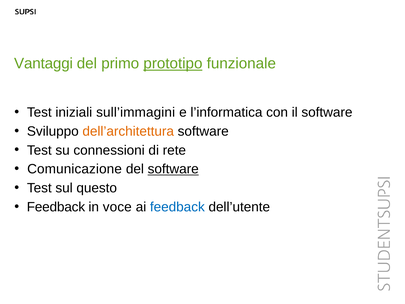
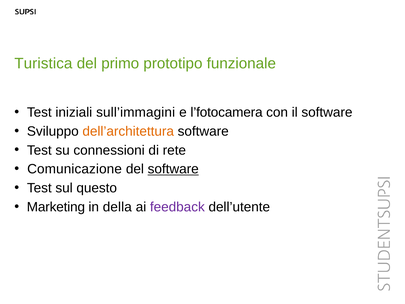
Vantaggi: Vantaggi -> Turistica (43, 64)
prototipo underline: present -> none (173, 64)
l’informatica: l’informatica -> l’fotocamera (227, 112)
Feedback: Feedback -> Marketing (56, 207)
voce: voce -> della (117, 207)
feedback colour: blue -> purple (177, 207)
